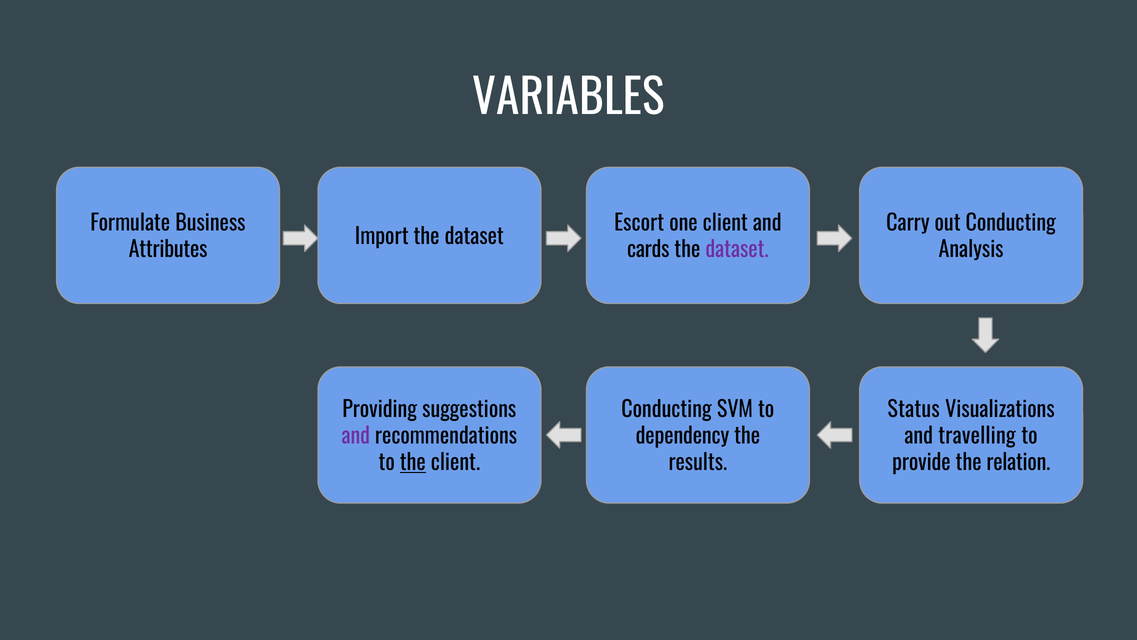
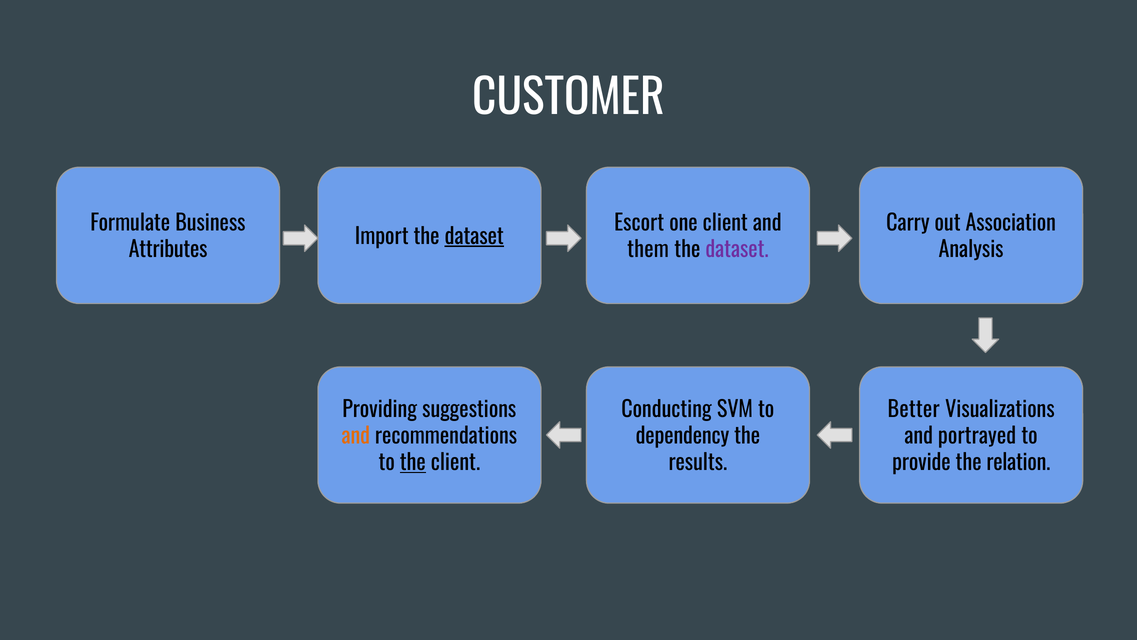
VARIABLES: VARIABLES -> CUSTOMER (568, 98)
out Conducting: Conducting -> Association (1011, 223)
dataset underline: none -> present (474, 237)
cards: cards -> them (648, 250)
Status: Status -> Better (914, 410)
and colour: purple -> orange (356, 436)
travelling: travelling -> portrayed (977, 436)
